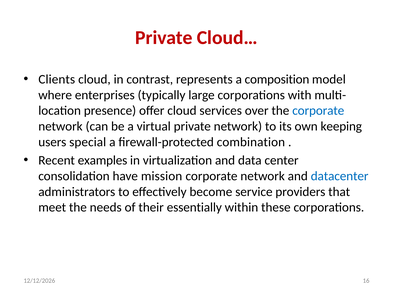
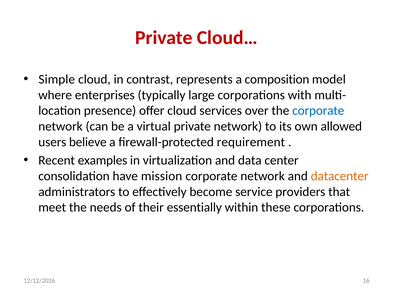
Clients: Clients -> Simple (57, 80)
keeping: keeping -> allowed (341, 127)
special: special -> believe (88, 142)
combination: combination -> requirement (251, 142)
datacenter colour: blue -> orange (340, 176)
